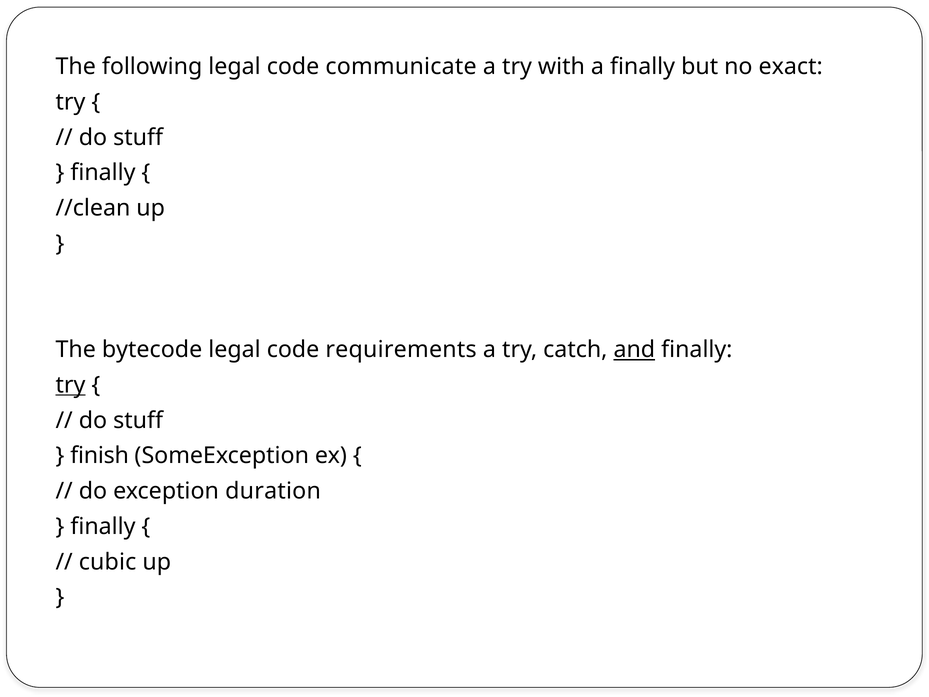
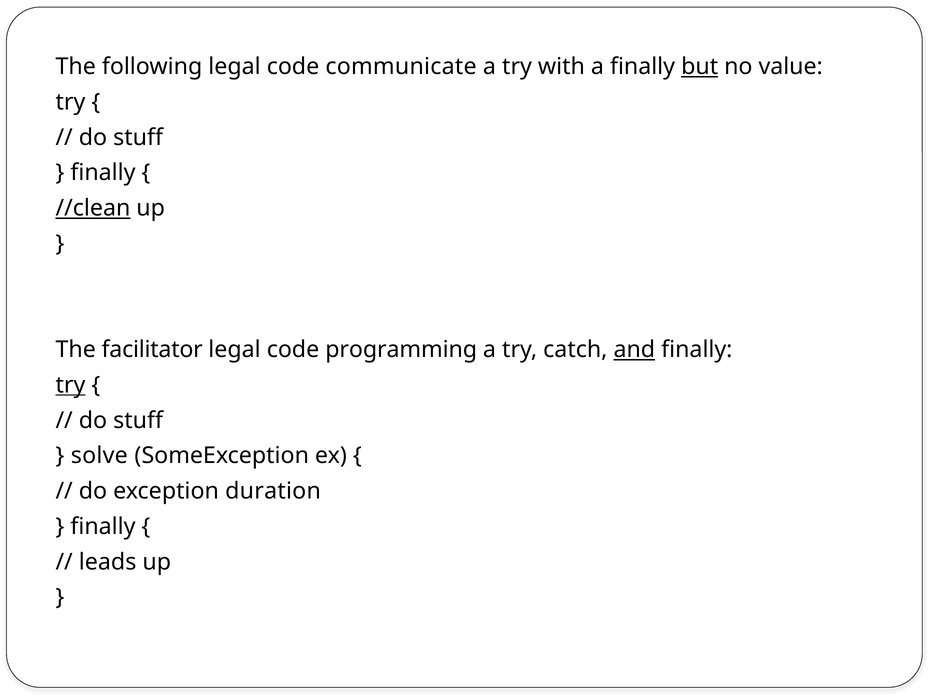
but underline: none -> present (700, 67)
exact: exact -> value (791, 67)
//clean underline: none -> present (93, 208)
bytecode: bytecode -> facilitator (152, 350)
requirements: requirements -> programming (401, 350)
finish: finish -> solve (99, 456)
cubic: cubic -> leads (108, 562)
